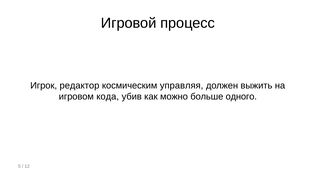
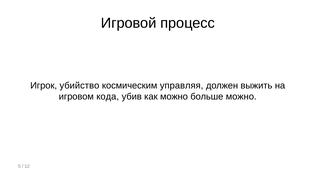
редактор: редактор -> убийство (79, 85)
больше одного: одного -> можно (241, 97)
